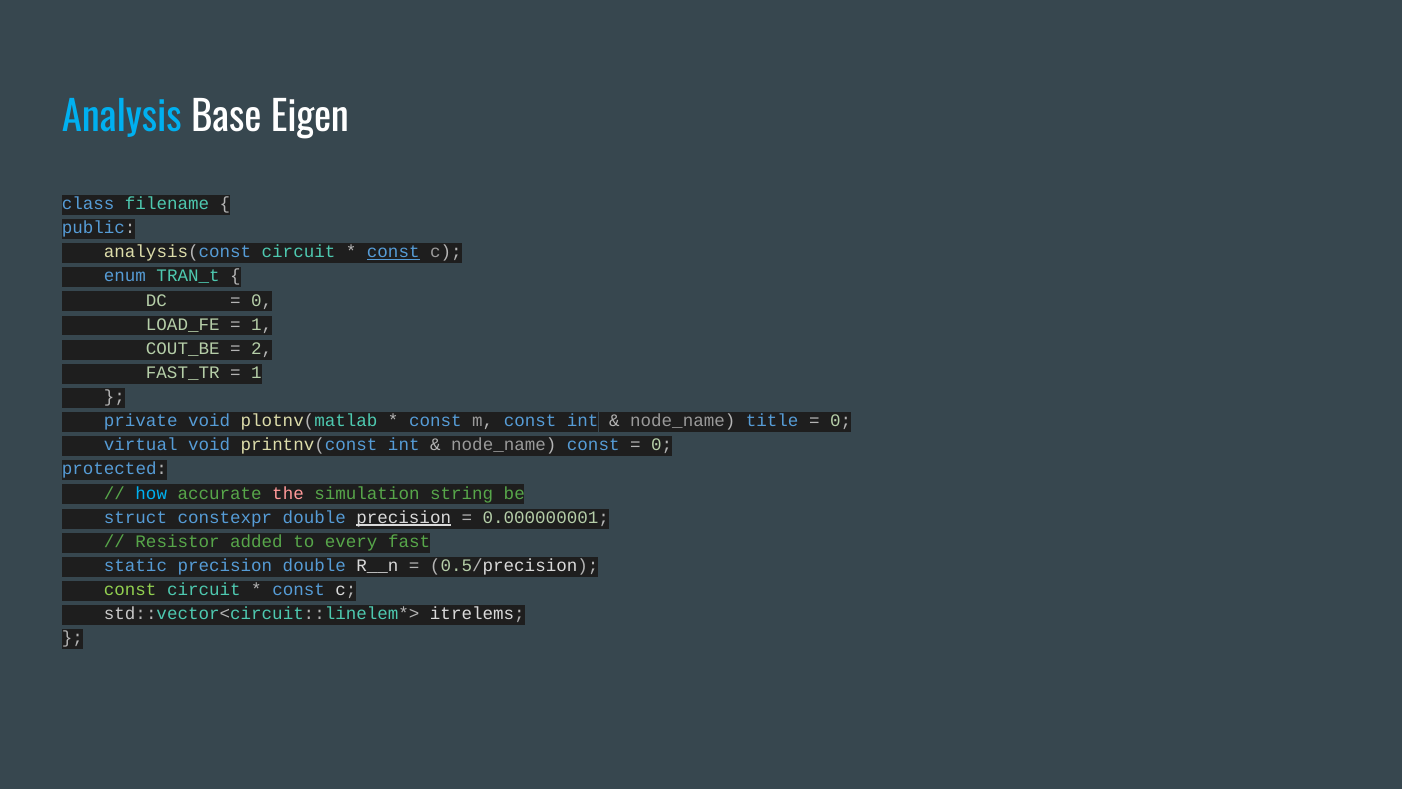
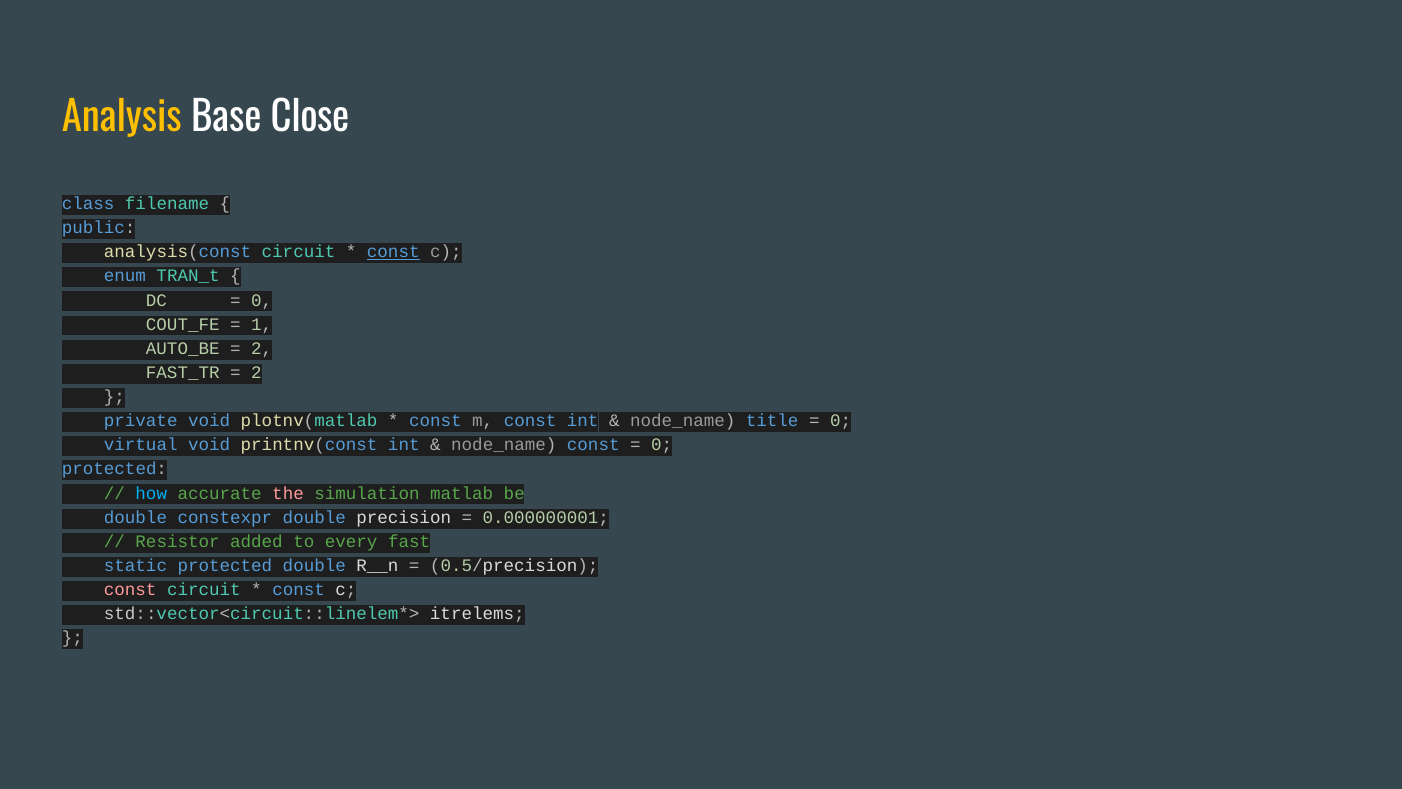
Analysis colour: light blue -> yellow (122, 118)
Eigen: Eigen -> Close (310, 118)
LOAD_FE: LOAD_FE -> COUT_FE (183, 324)
COUT_BE: COUT_BE -> AUTO_BE (183, 348)
1: 1 -> 2 (256, 372)
string: string -> matlab (462, 493)
struct: struct -> double (135, 517)
precision underline: present -> none (404, 517)
static precision: precision -> protected (225, 565)
const colour: light green -> pink (130, 590)
